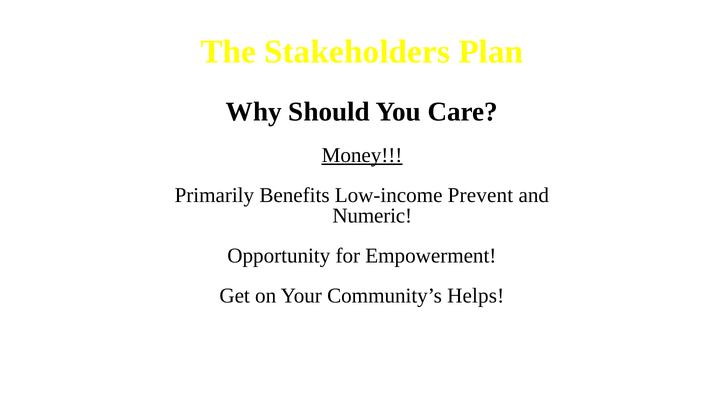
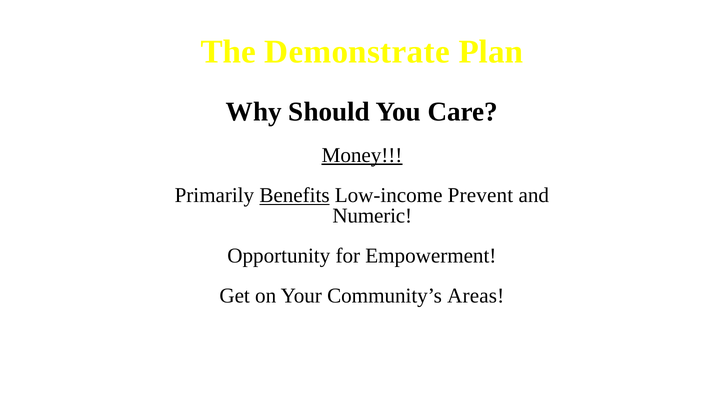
Stakeholders: Stakeholders -> Demonstrate (357, 52)
Benefits underline: none -> present (295, 196)
Helps: Helps -> Areas (476, 296)
